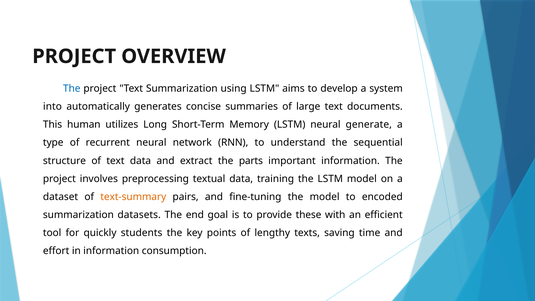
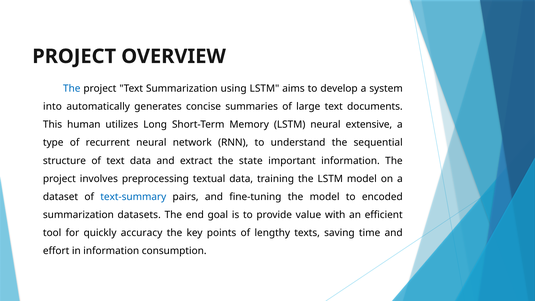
generate: generate -> extensive (369, 125)
parts: parts -> state (251, 161)
text-summary colour: orange -> blue (133, 197)
these: these -> value (308, 215)
students: students -> accuracy (142, 233)
